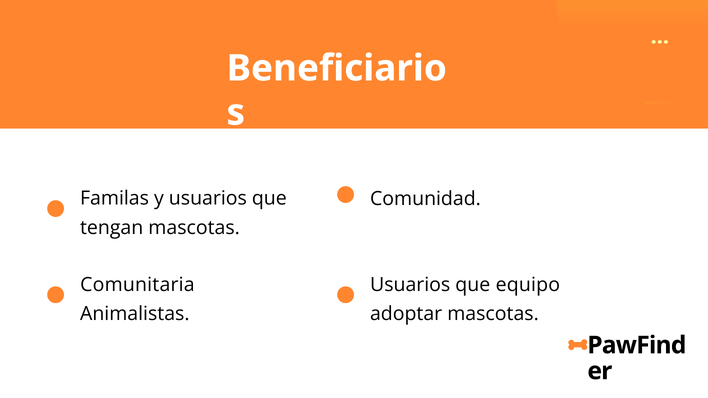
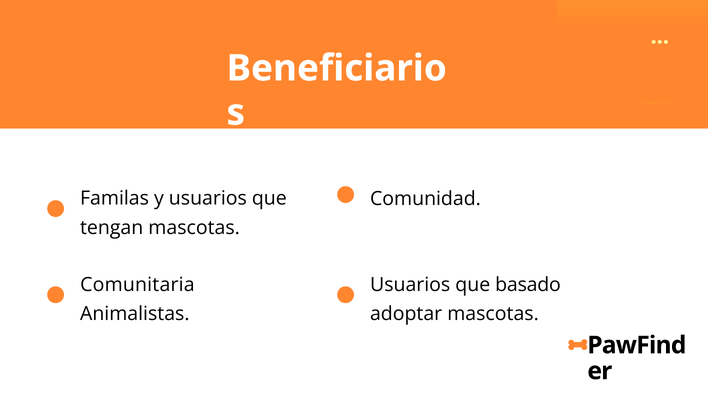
equipo: equipo -> basado (528, 285)
